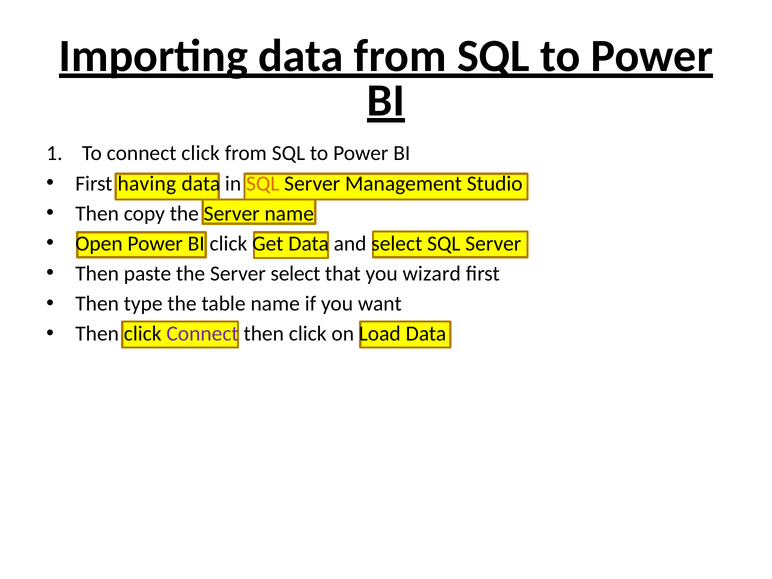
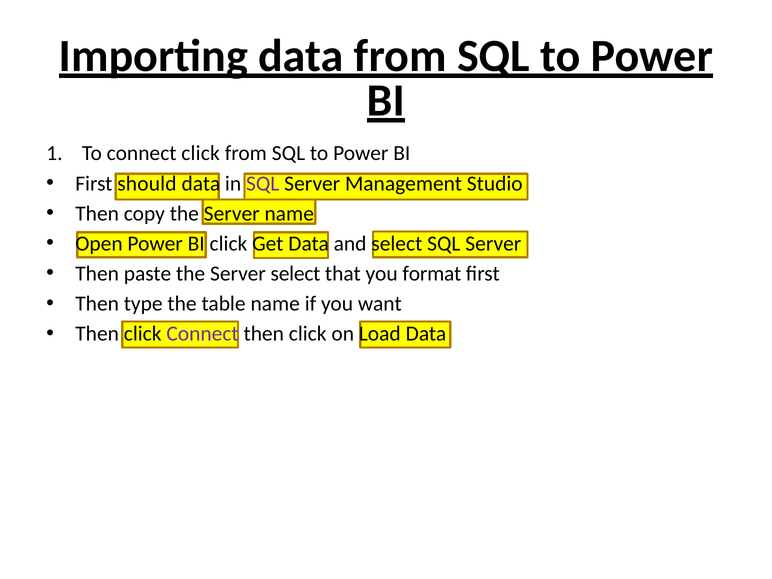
having: having -> should (147, 183)
SQL colour: orange -> purple (263, 183)
wizard: wizard -> format (432, 274)
